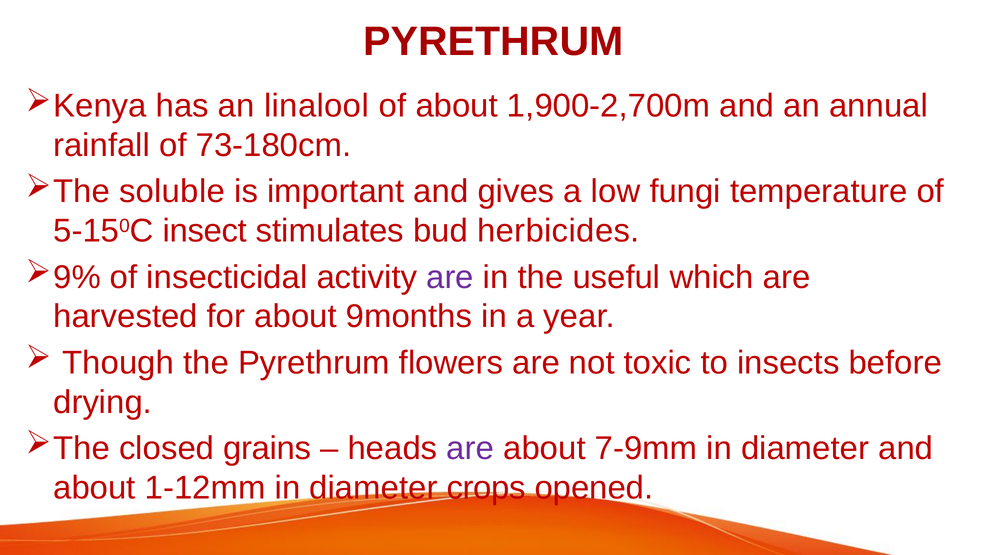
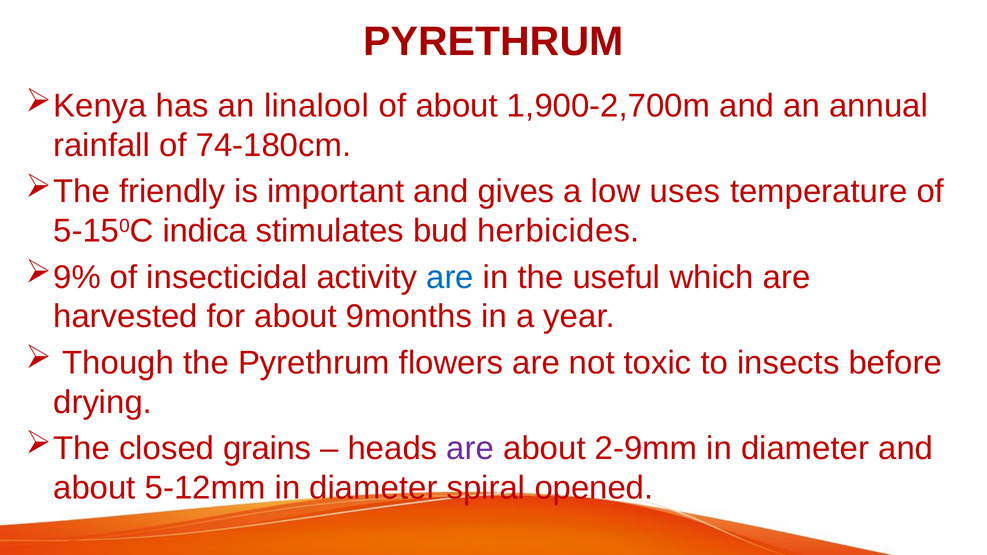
73-180cm: 73-180cm -> 74-180cm (274, 146)
soluble: soluble -> friendly (172, 192)
fungi: fungi -> uses (685, 192)
insect: insect -> indica (205, 231)
are colour: purple -> blue (450, 277)
7-9mm: 7-9mm -> 2-9mm (646, 448)
1-12mm: 1-12mm -> 5-12mm (205, 488)
crops: crops -> spiral (486, 488)
